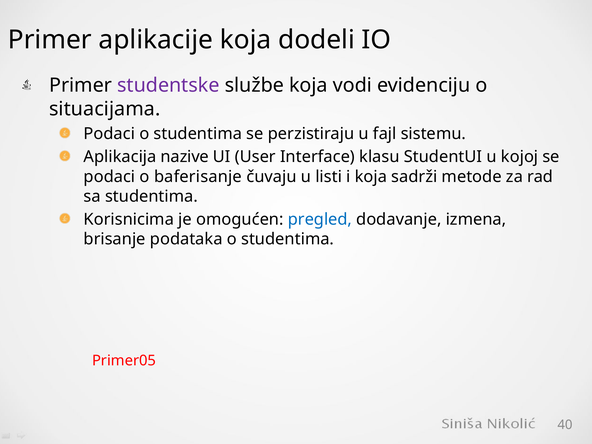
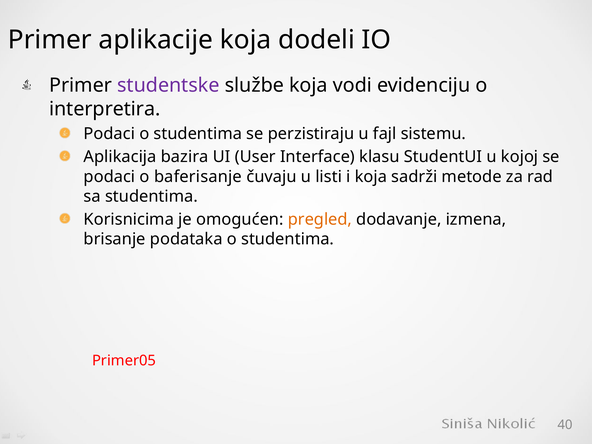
situacijama: situacijama -> interpretira (105, 109)
nazive: nazive -> bazira (185, 157)
pregled colour: blue -> orange (320, 219)
